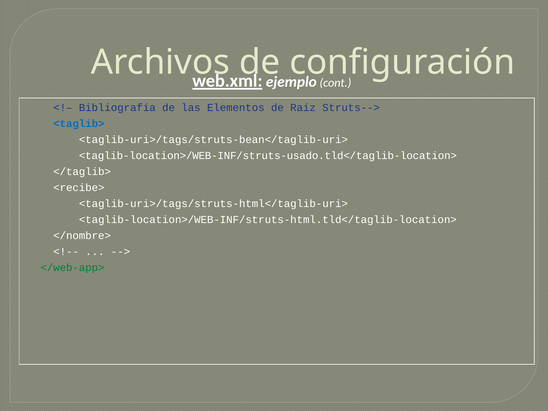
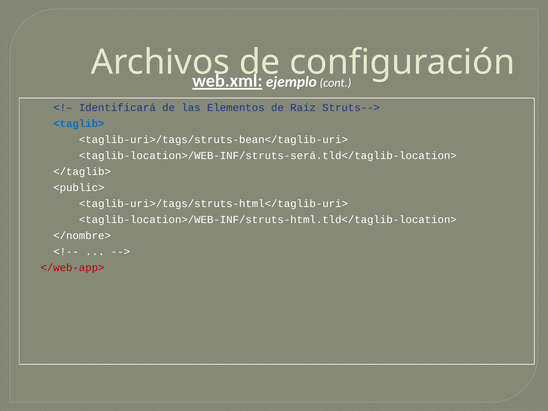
Bibliografía: Bibliografía -> Identificará (117, 108)
<taglib-location>/WEB-INF/struts-usado.tld</taglib-location>: <taglib-location>/WEB-INF/struts-usado.tld</taglib-location> -> <taglib-location>/WEB-INF/struts-será.tld</taglib-location> (268, 156)
<recibe>: <recibe> -> <public> (79, 188)
</web-app> colour: green -> red (72, 268)
